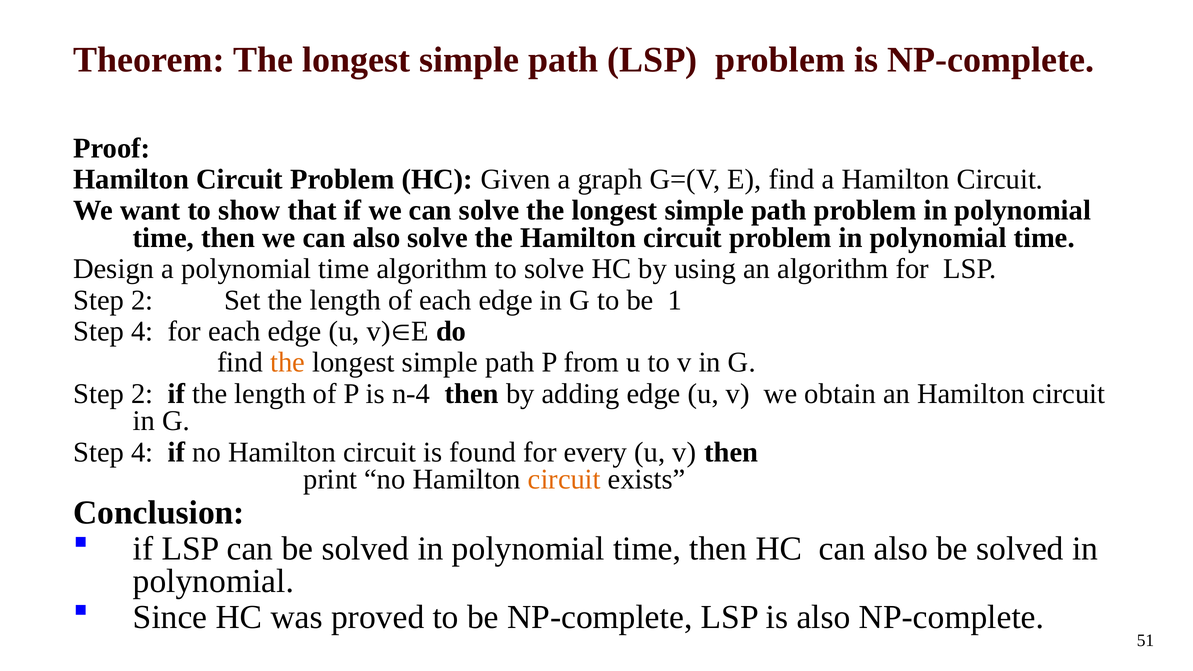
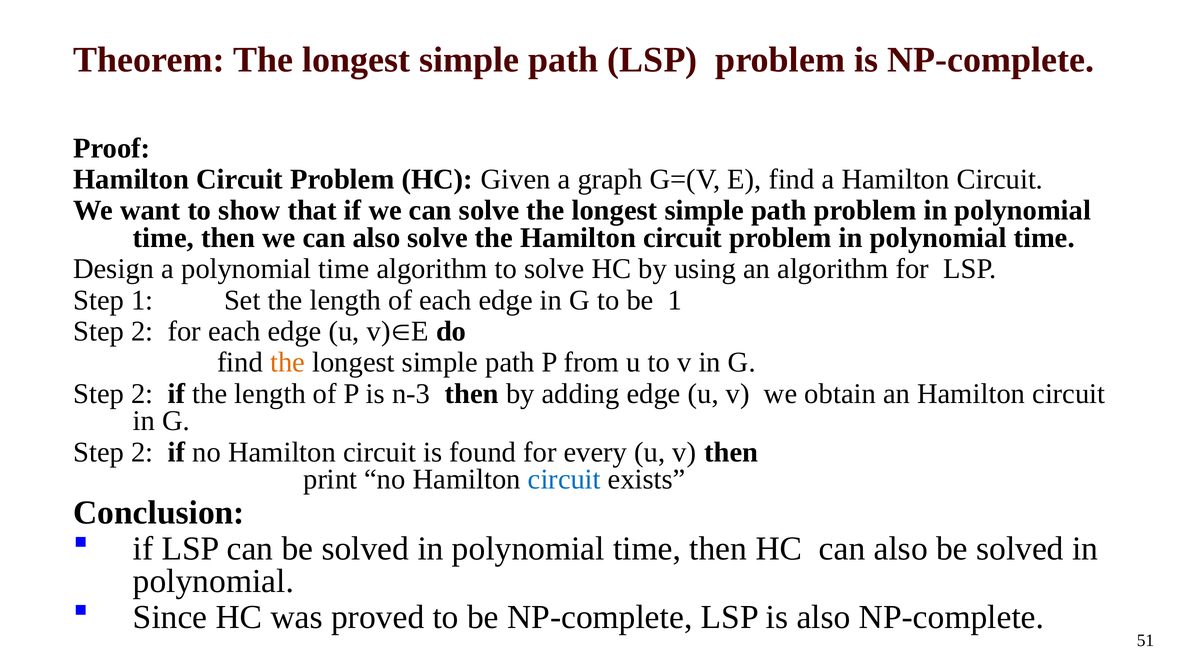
2: 2 -> 1 (142, 300)
4: 4 -> 2 (142, 331)
n-4: n-4 -> n-3 (411, 394)
4: 4 -> 2 (142, 452)
circuit colour: orange -> blue (564, 480)
